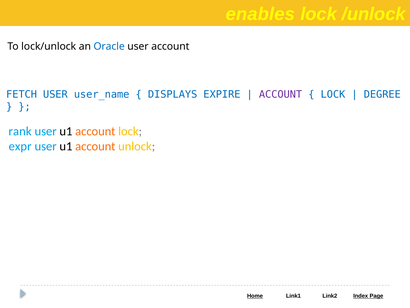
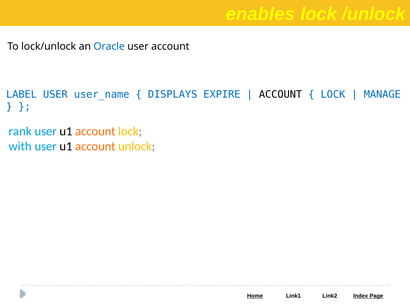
FETCH: FETCH -> LABEL (22, 94)
ACCOUNT colour: purple -> black (281, 94)
DEGREE: DEGREE -> MANAGE (382, 94)
expr: expr -> with (20, 146)
